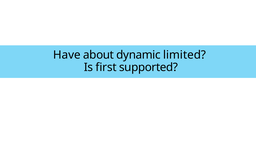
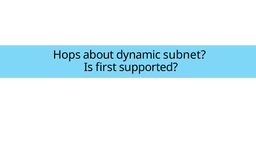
Have: Have -> Hops (67, 55)
limited: limited -> subnet (184, 55)
